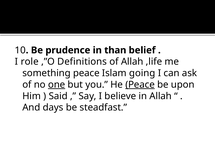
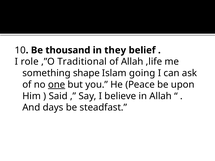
prudence: prudence -> thousand (68, 50)
than: than -> they (115, 50)
Definitions: Definitions -> Traditional (82, 62)
something peace: peace -> shape (86, 73)
Peace underline: present -> none (140, 85)
